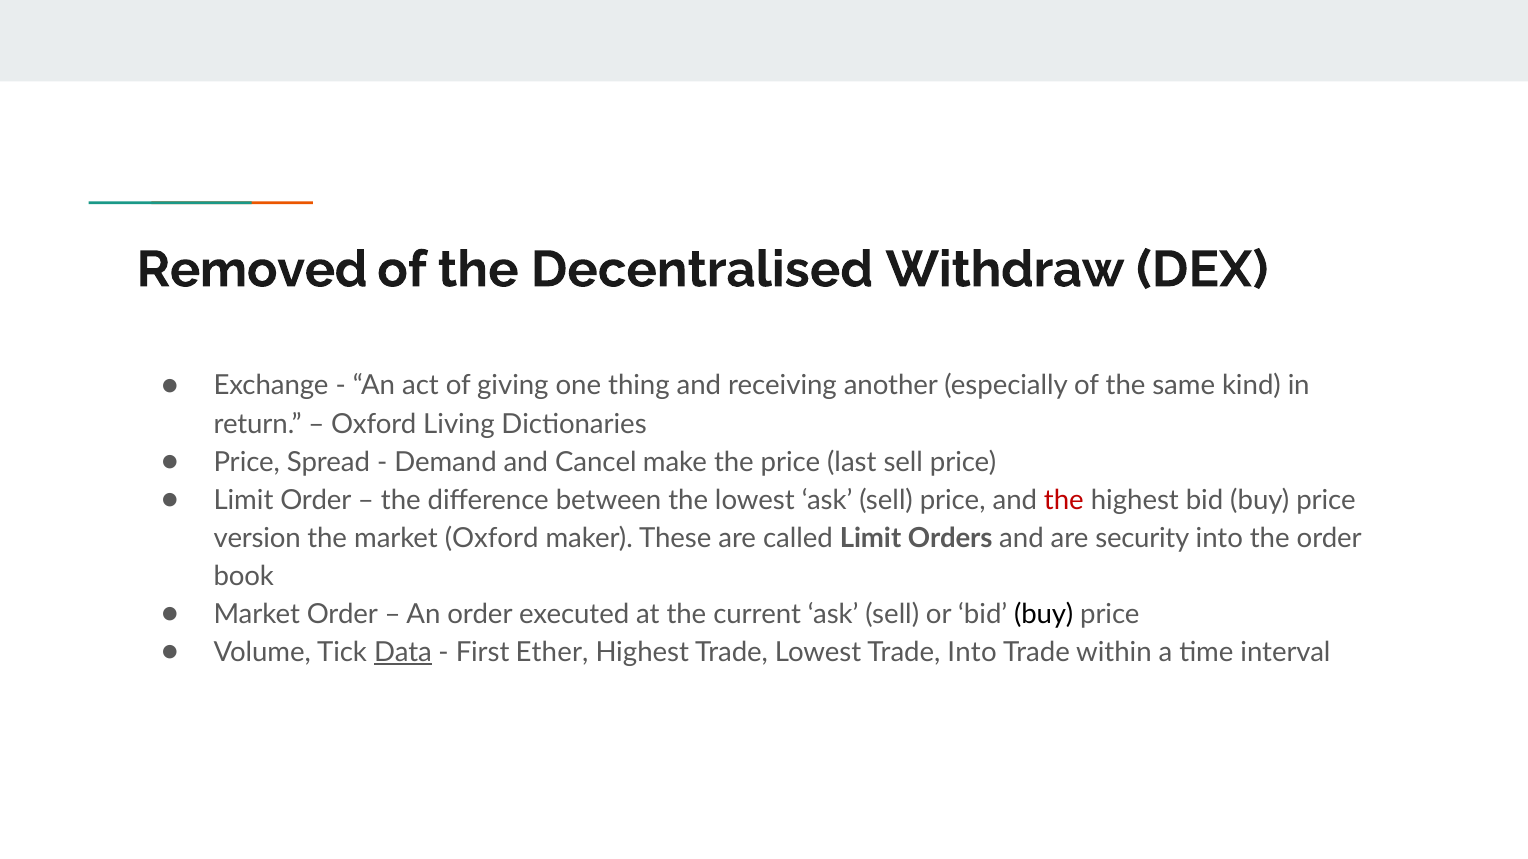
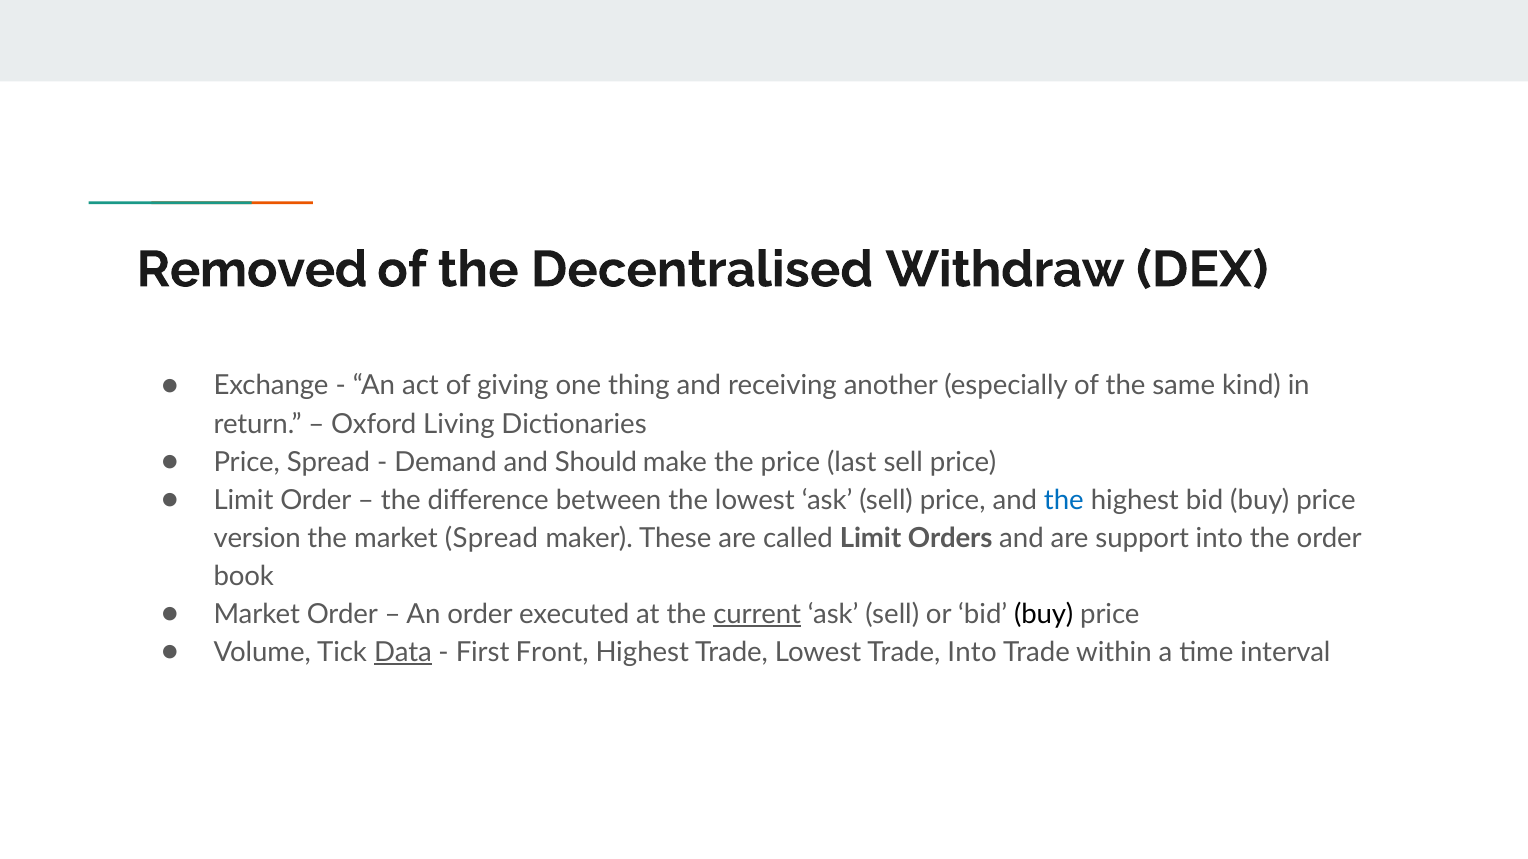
Cancel: Cancel -> Should (596, 462)
the colour: red -> blue (1064, 500)
market Oxford: Oxford -> Spread (492, 538)
security: security -> support (1142, 538)
current underline: none -> present (757, 615)
Ether: Ether -> Front (552, 653)
